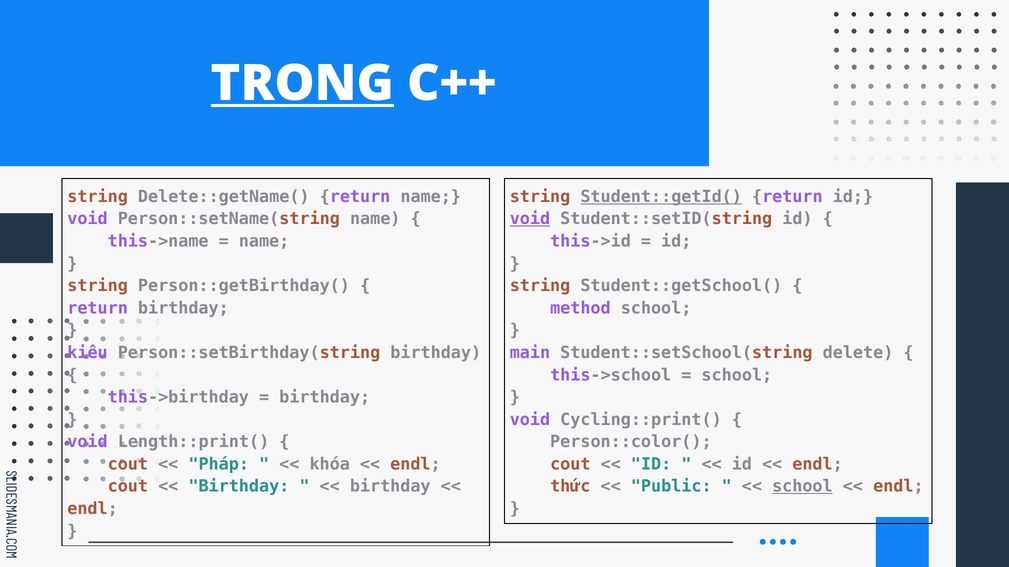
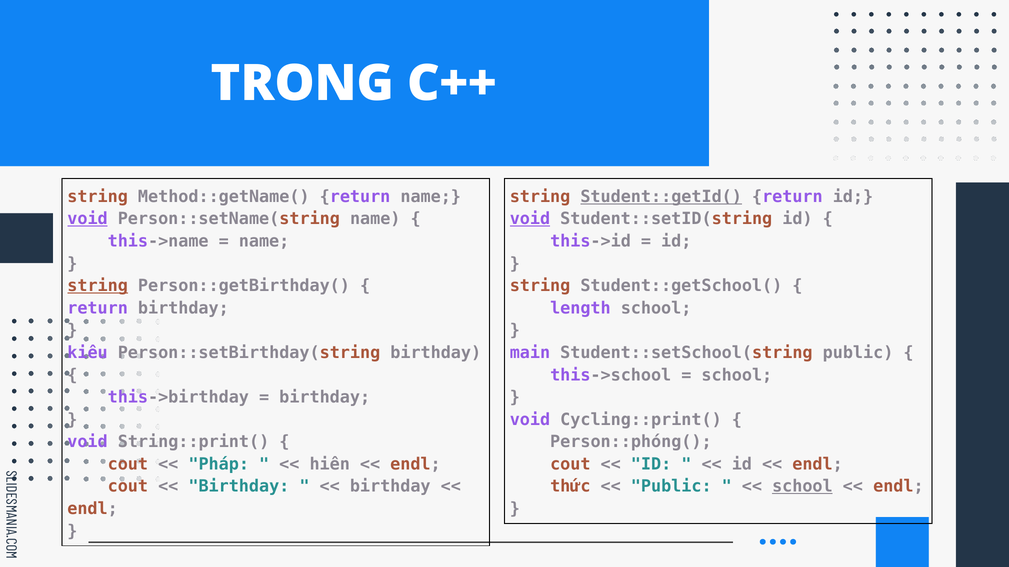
TRONG underline: present -> none (302, 84)
Delete::getName(: Delete::getName( -> Method::getName( (224, 197)
void underline: none -> present (88, 219)
string underline: none -> present (98, 286)
method: method -> length (580, 308)
Student::setSchool(string delete: delete -> public (858, 353)
Length::print(: Length::print( -> String::print( (194, 442)
Person::color(: Person::color( -> Person::phóng( (631, 442)
khóa: khóa -> hiển (330, 465)
